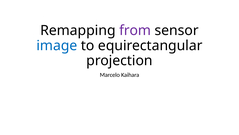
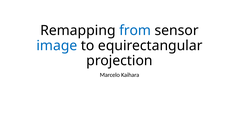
from colour: purple -> blue (135, 30)
